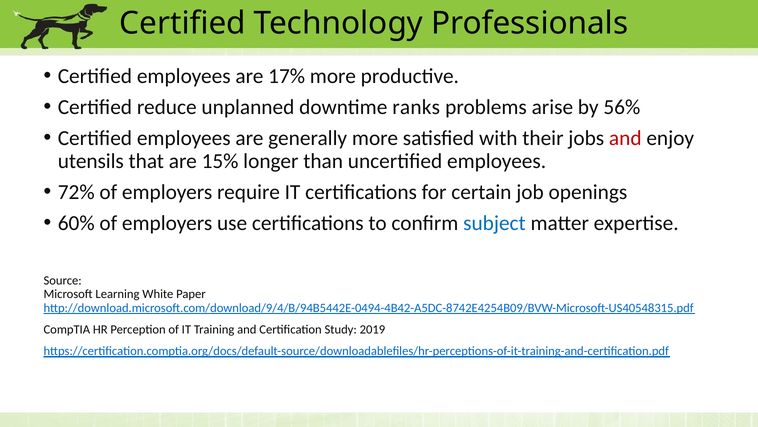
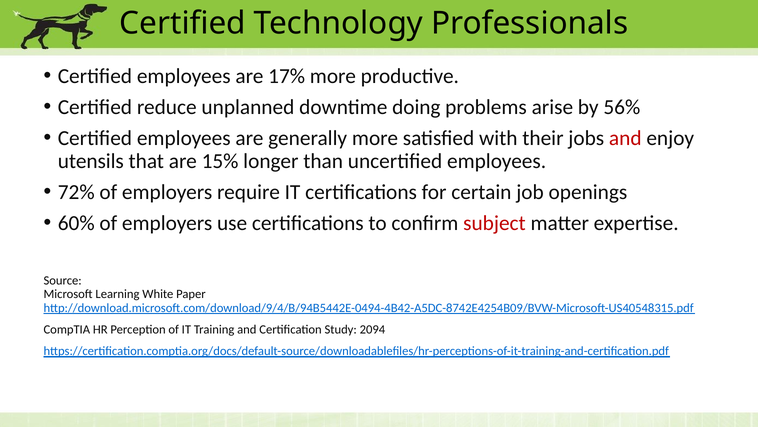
ranks: ranks -> doing (416, 107)
subject colour: blue -> red (494, 223)
2019: 2019 -> 2094 (372, 329)
